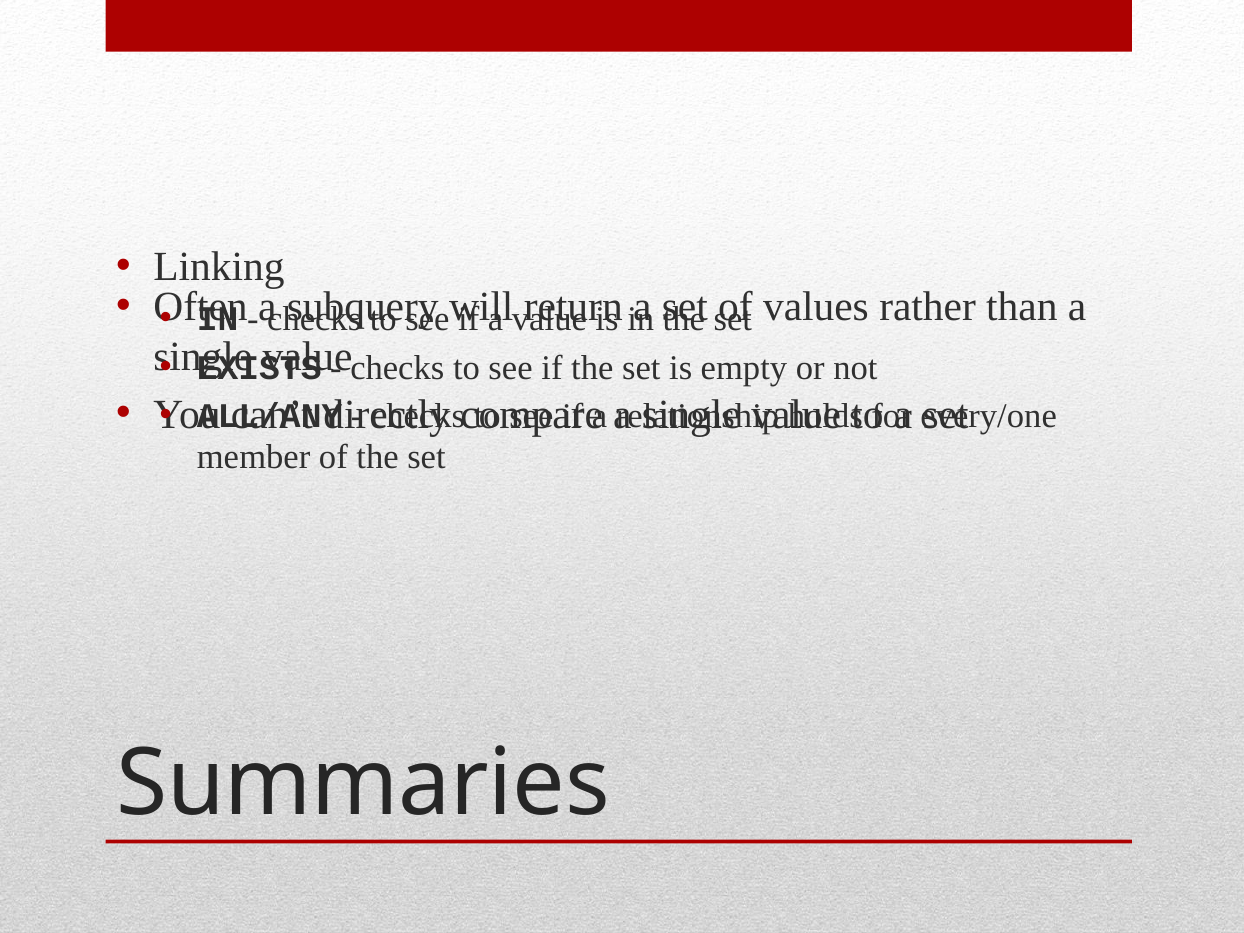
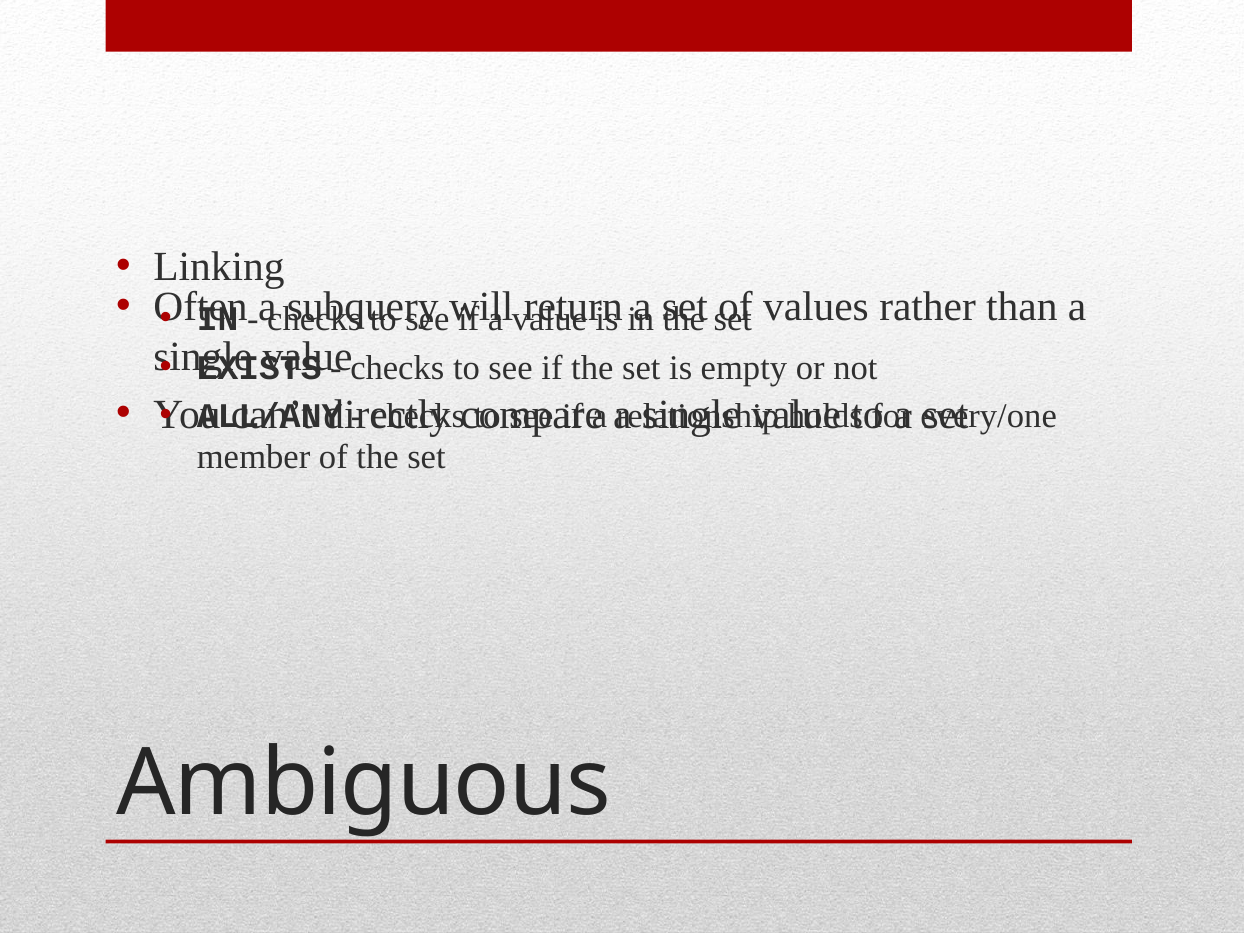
Summaries: Summaries -> Ambiguous (363, 784)
